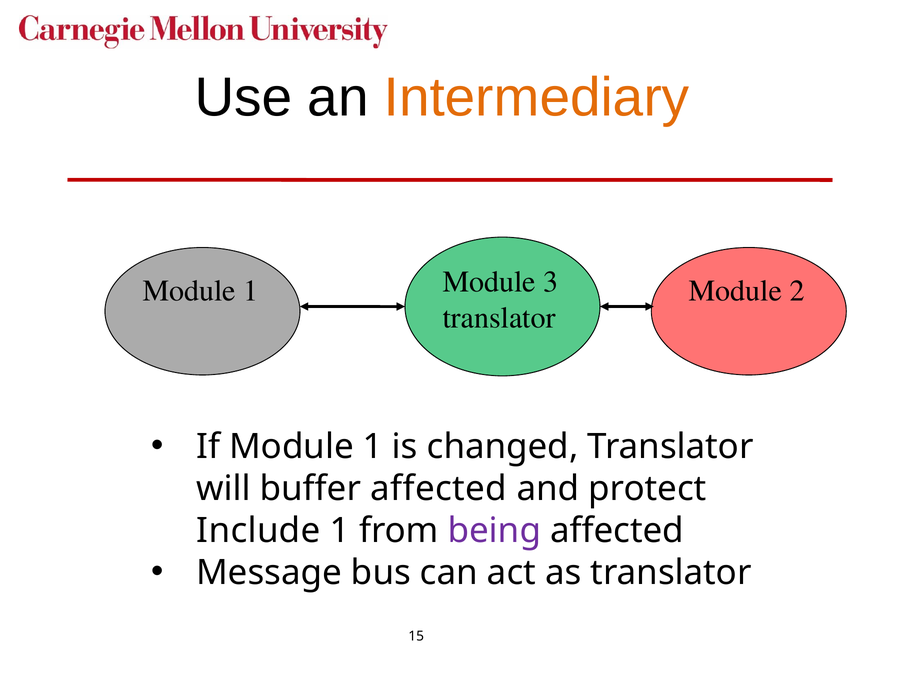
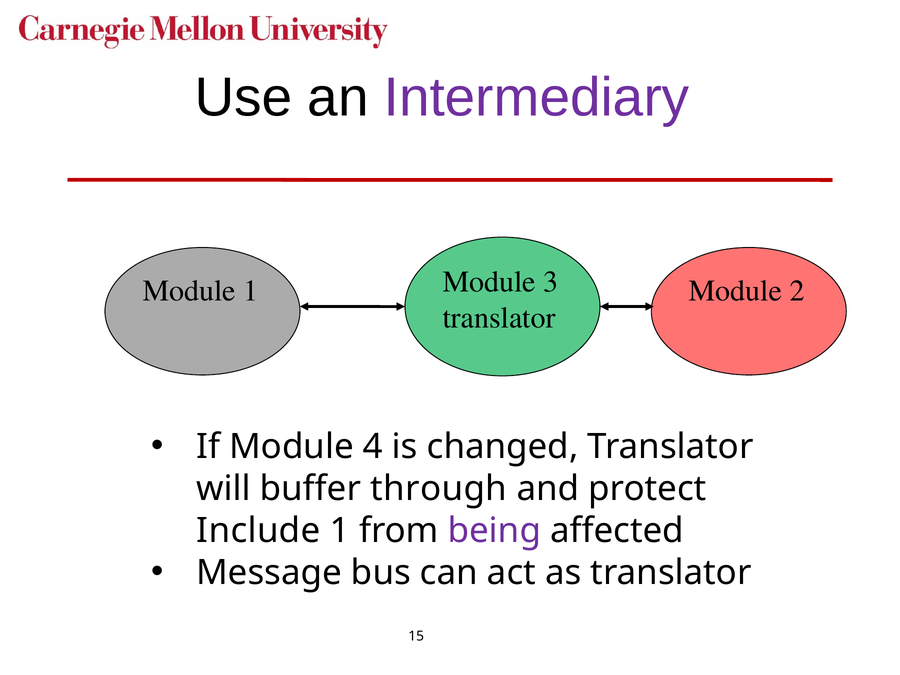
Intermediary colour: orange -> purple (537, 98)
If Module 1: 1 -> 4 (373, 447)
buffer affected: affected -> through (439, 489)
